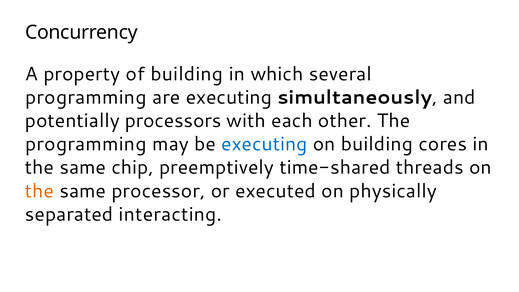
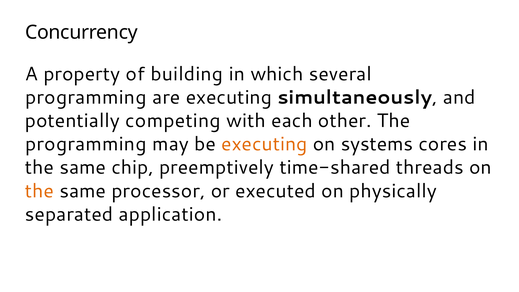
processors: processors -> competing (173, 121)
executing colour: blue -> orange (264, 144)
on building: building -> systems (377, 144)
interacting: interacting -> application (170, 214)
